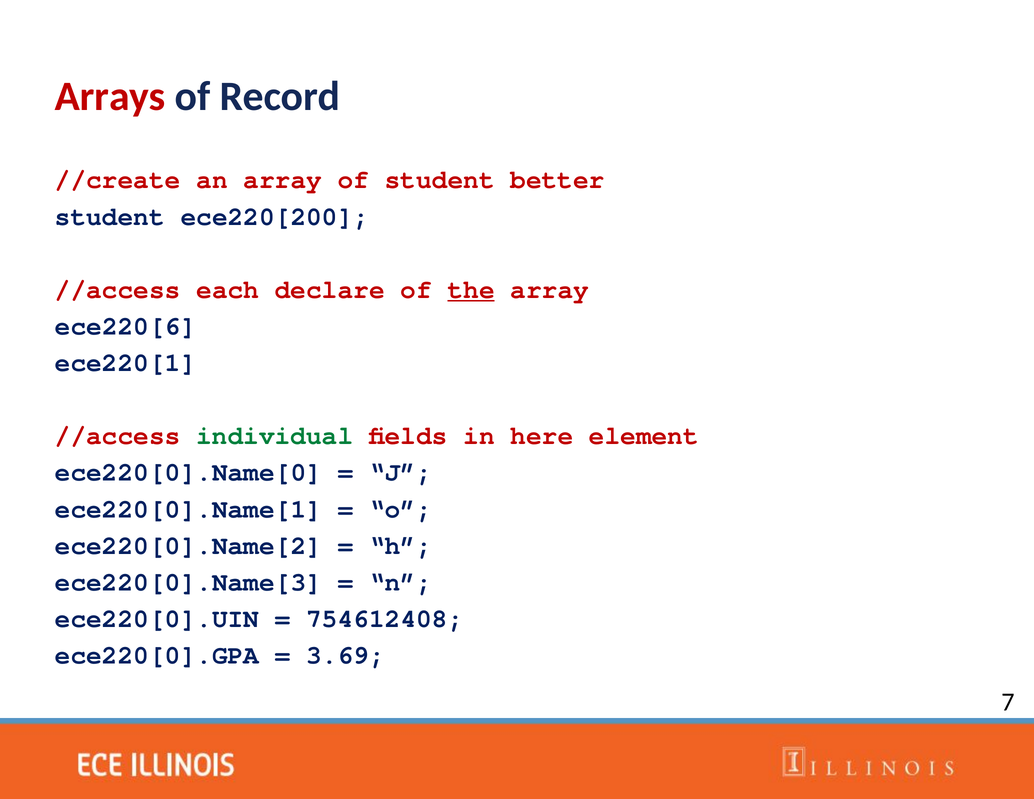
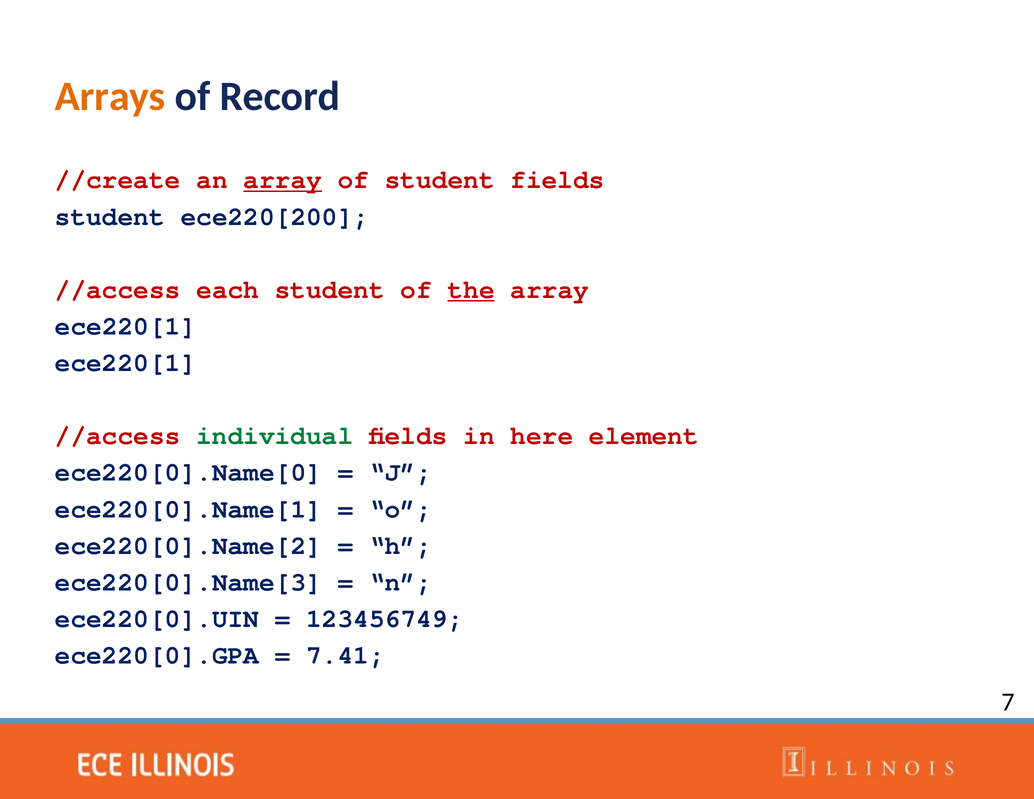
Arrays colour: red -> orange (110, 96)
array underline: none -> present (283, 180)
student better: better -> fields (557, 180)
each declare: declare -> student (330, 290)
ece220[6: ece220[6 -> ece220[1 (126, 326)
754612408: 754612408 -> 123456749 (385, 619)
3.69: 3.69 -> 7.41 (346, 655)
